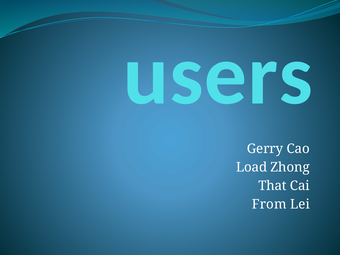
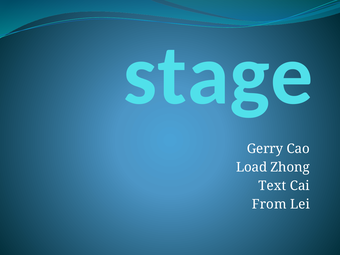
users: users -> stage (218, 76)
That: That -> Text (272, 186)
